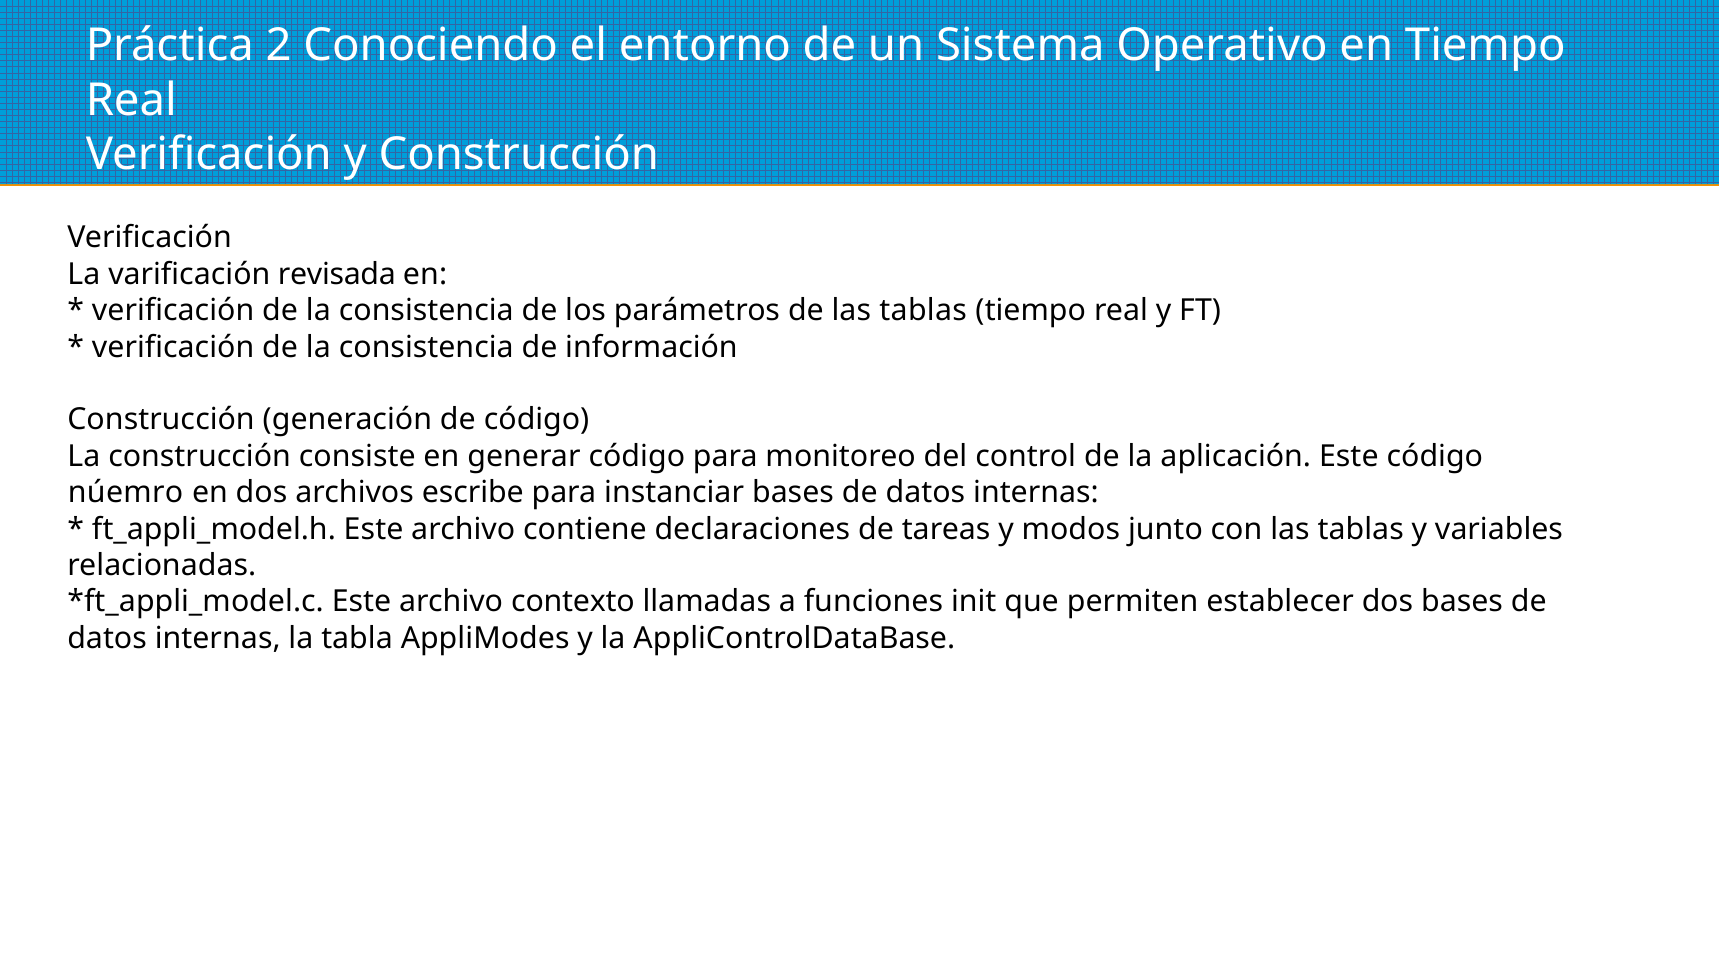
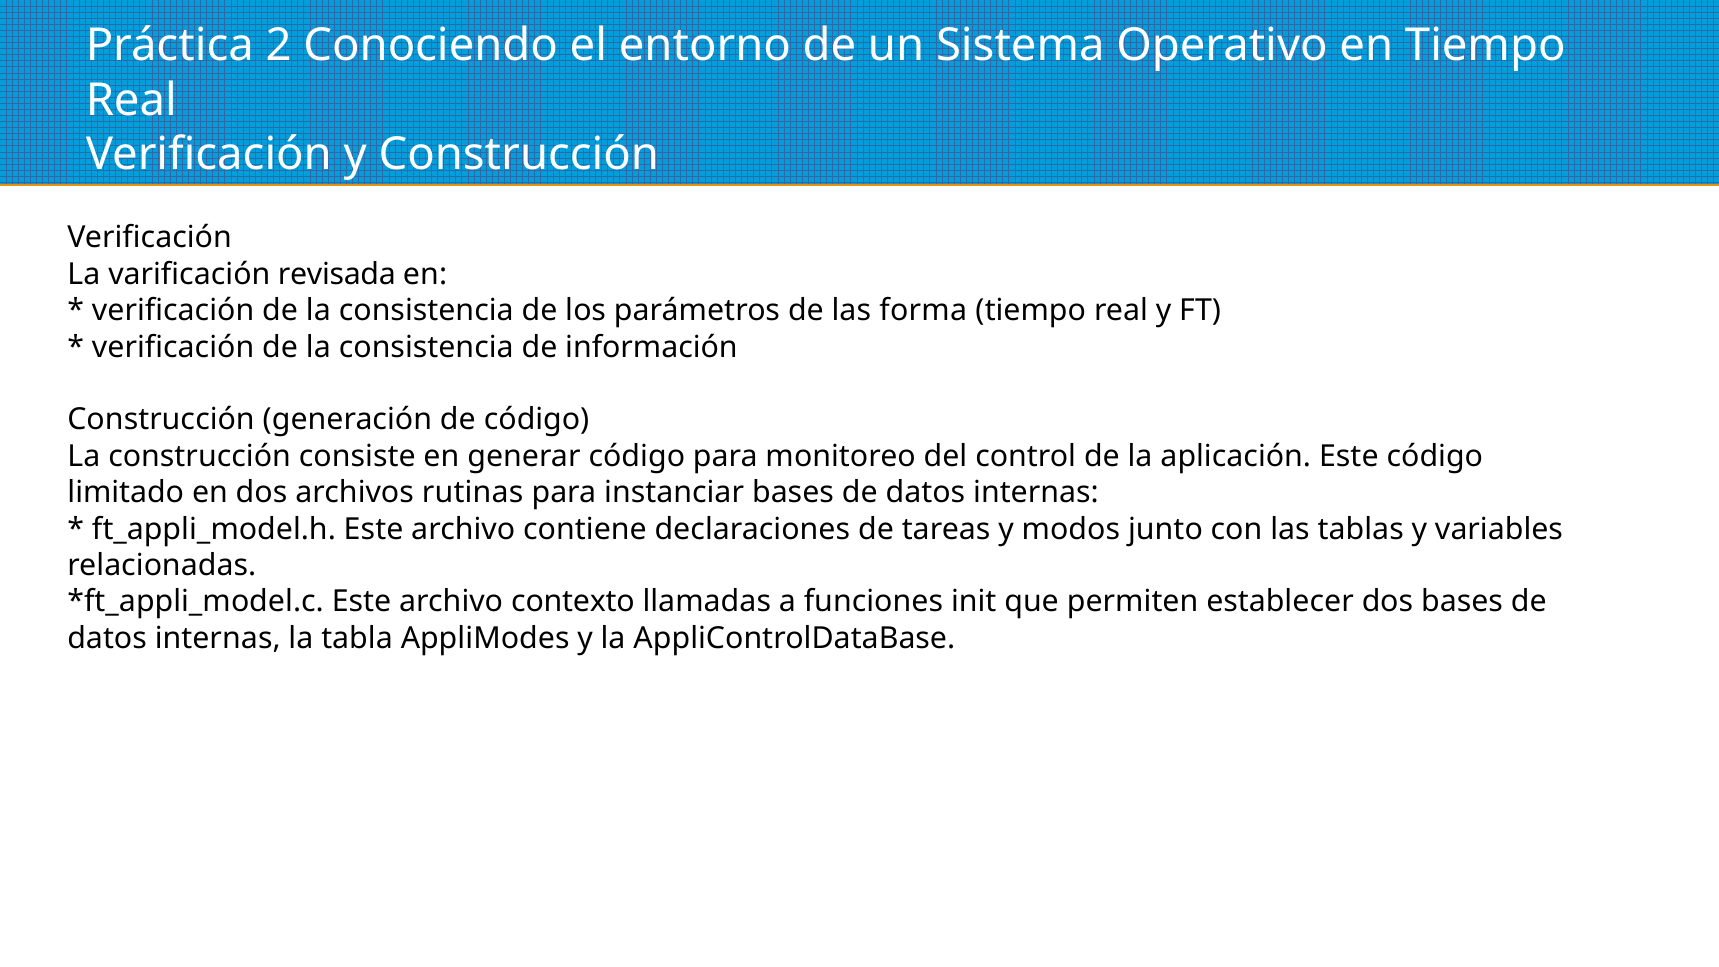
de las tablas: tablas -> forma (923, 311)
núemro: núemro -> limitado (126, 493)
escribe: escribe -> rutinas (473, 493)
